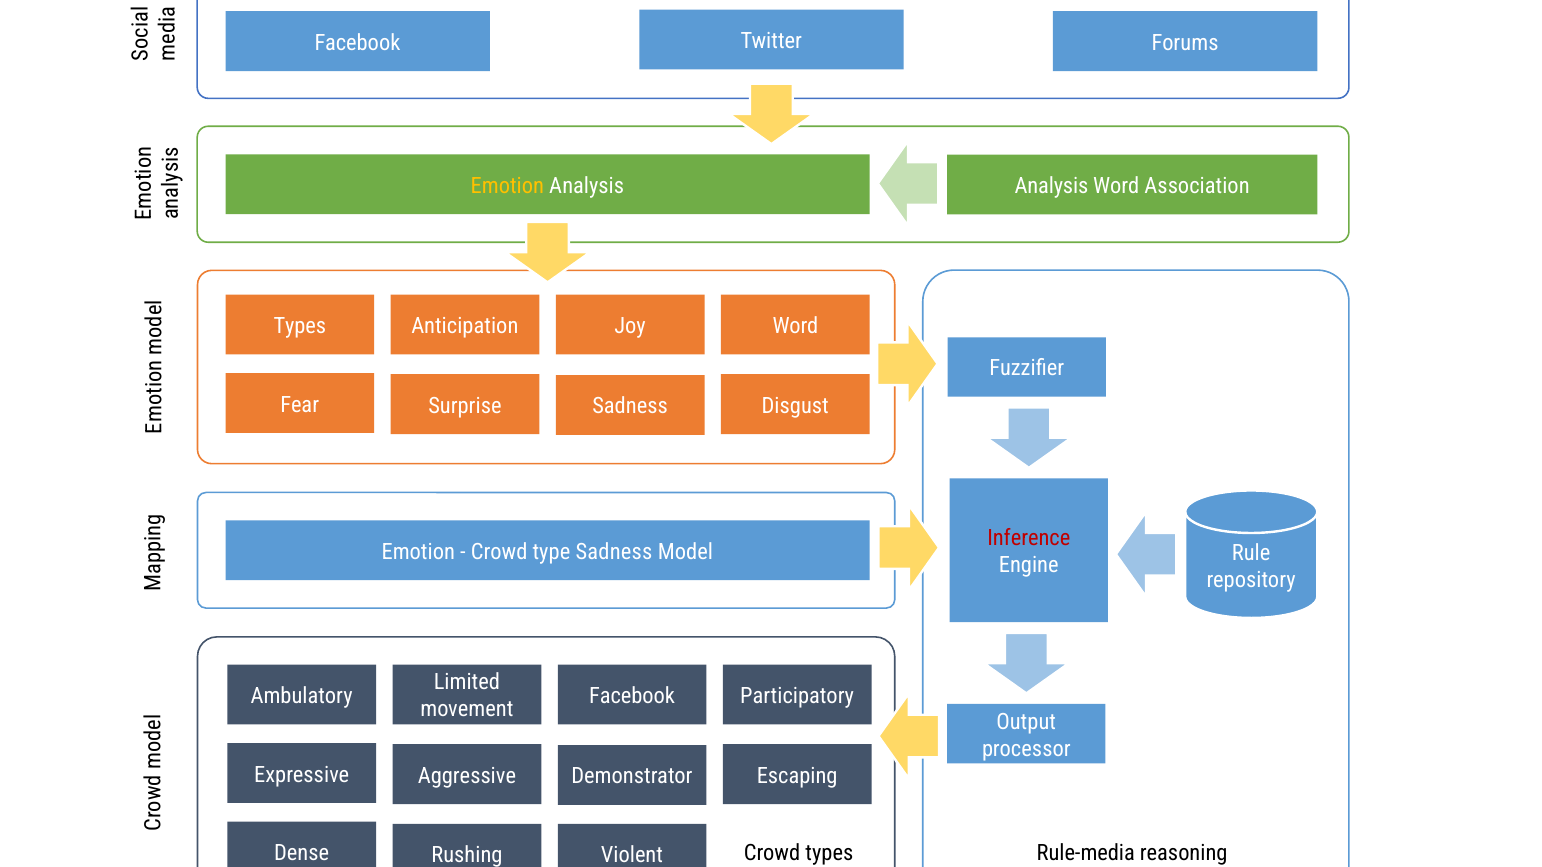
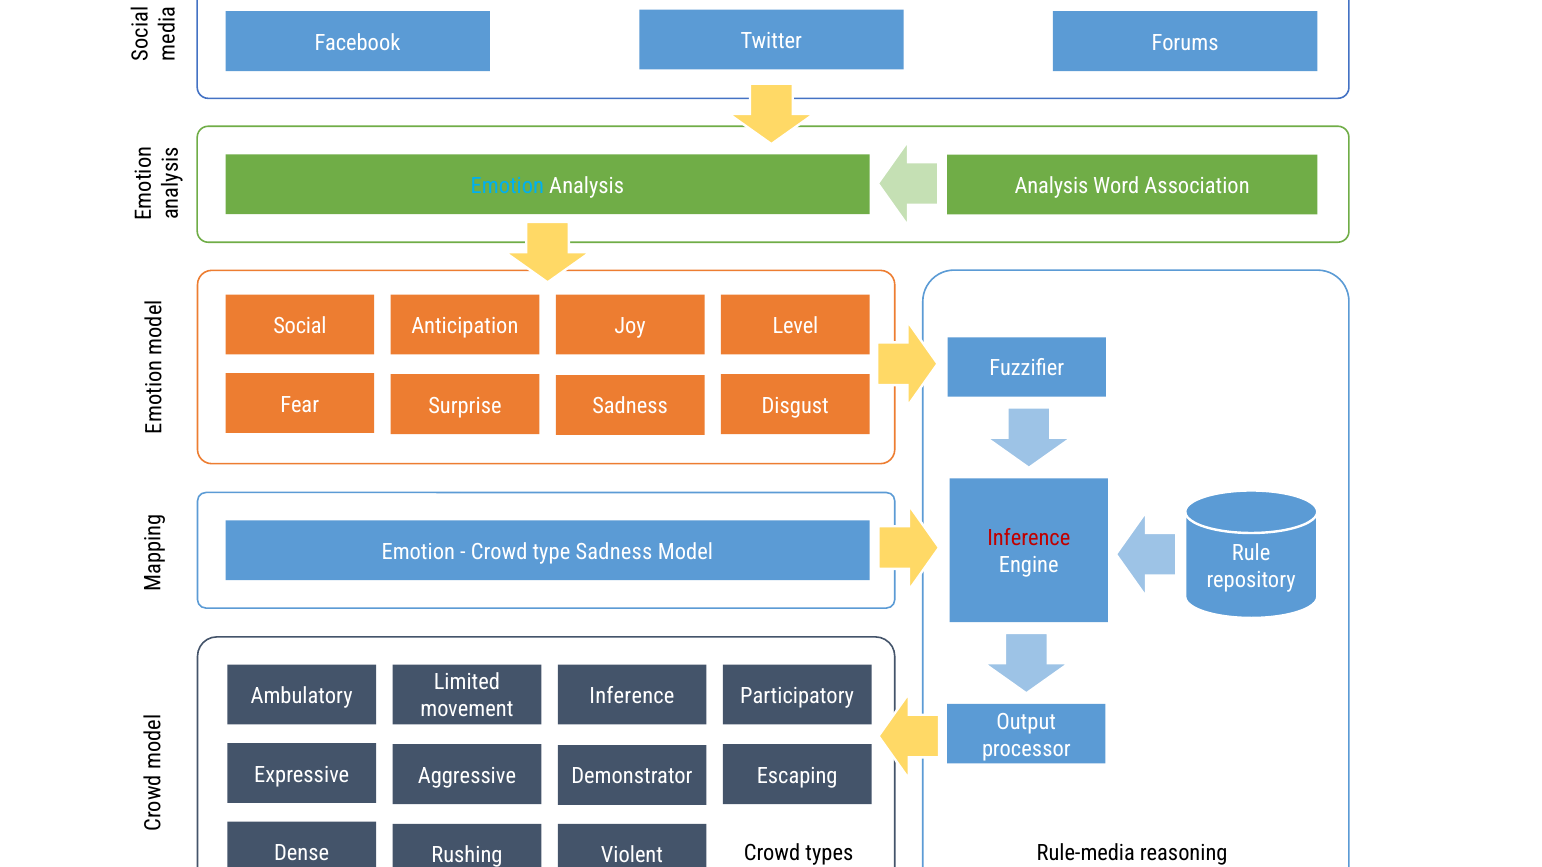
Emotion colour: yellow -> light blue (507, 186)
Types: Types -> Social (300, 326)
Joy Word: Word -> Level (795, 326)
Facebook: Facebook -> Inference (632, 696)
